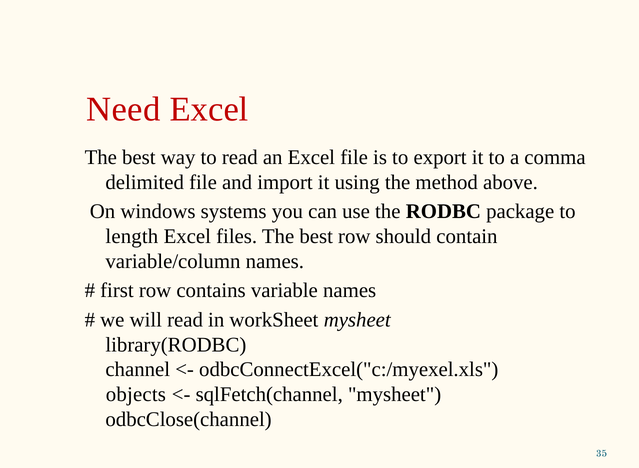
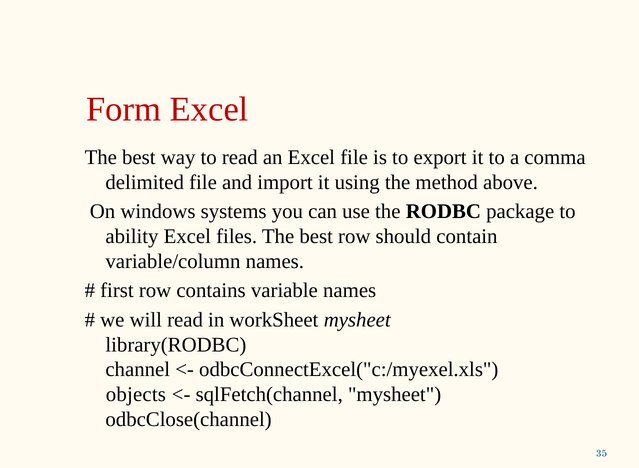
Need: Need -> Form (124, 110)
length: length -> ability (132, 237)
